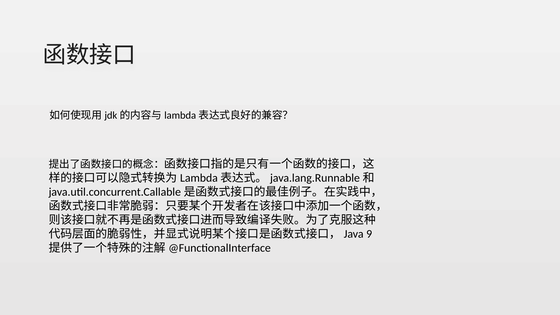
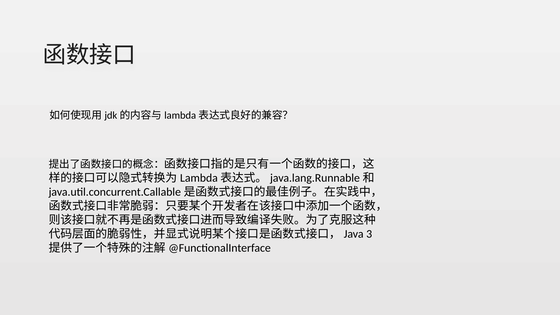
9: 9 -> 3 (369, 234)
